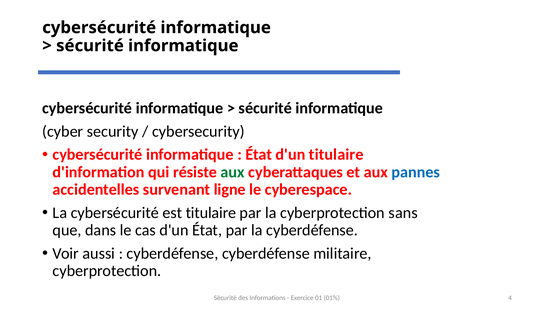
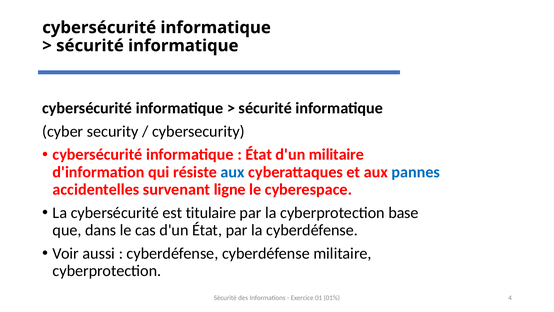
d'un titulaire: titulaire -> militaire (336, 154)
aux colour: green -> blue (233, 172)
sans: sans -> base (403, 212)
